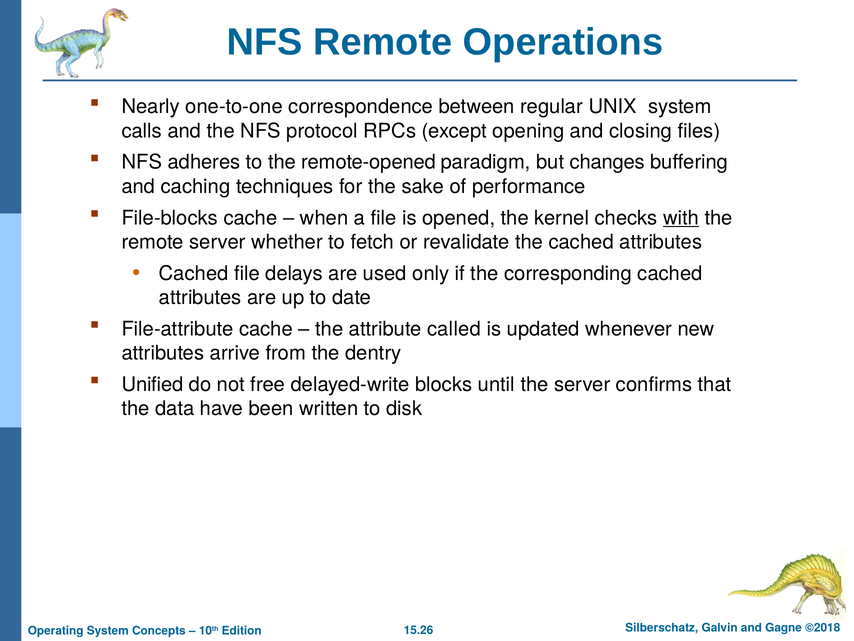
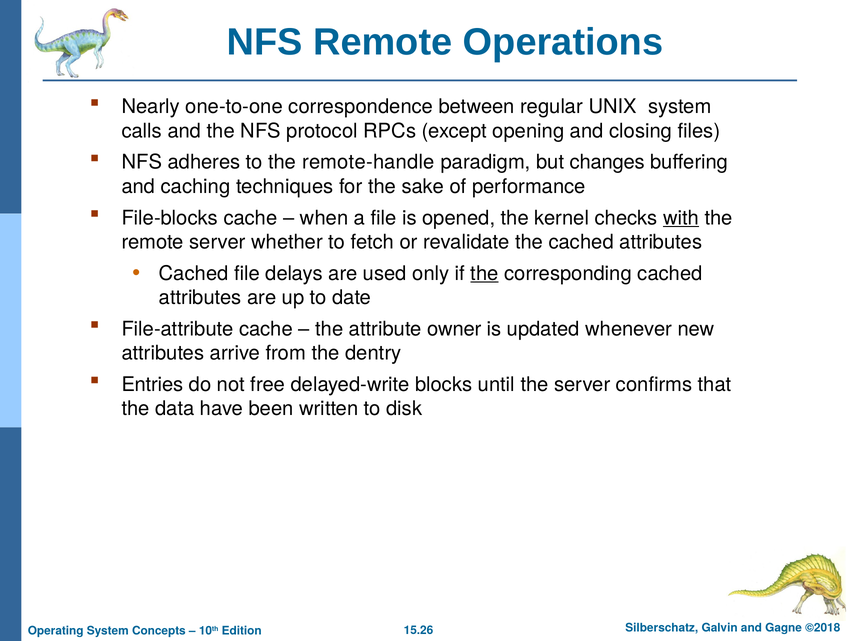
remote-opened: remote-opened -> remote-handle (368, 162)
the underline: none -> present (484, 273)
called: called -> owner (454, 329)
Unified: Unified -> Entries (152, 384)
